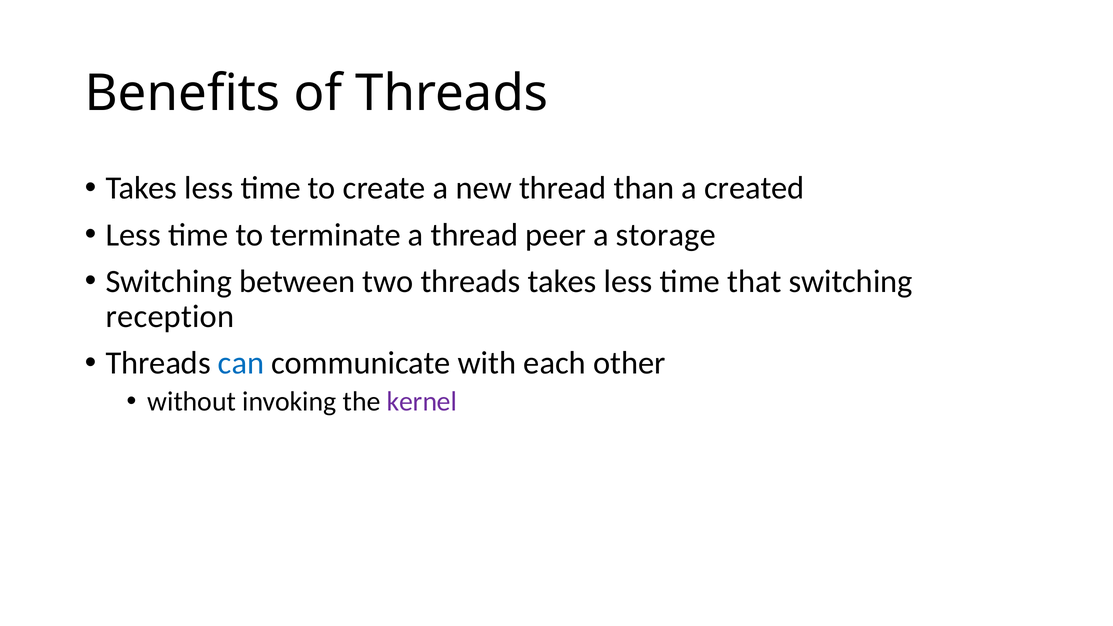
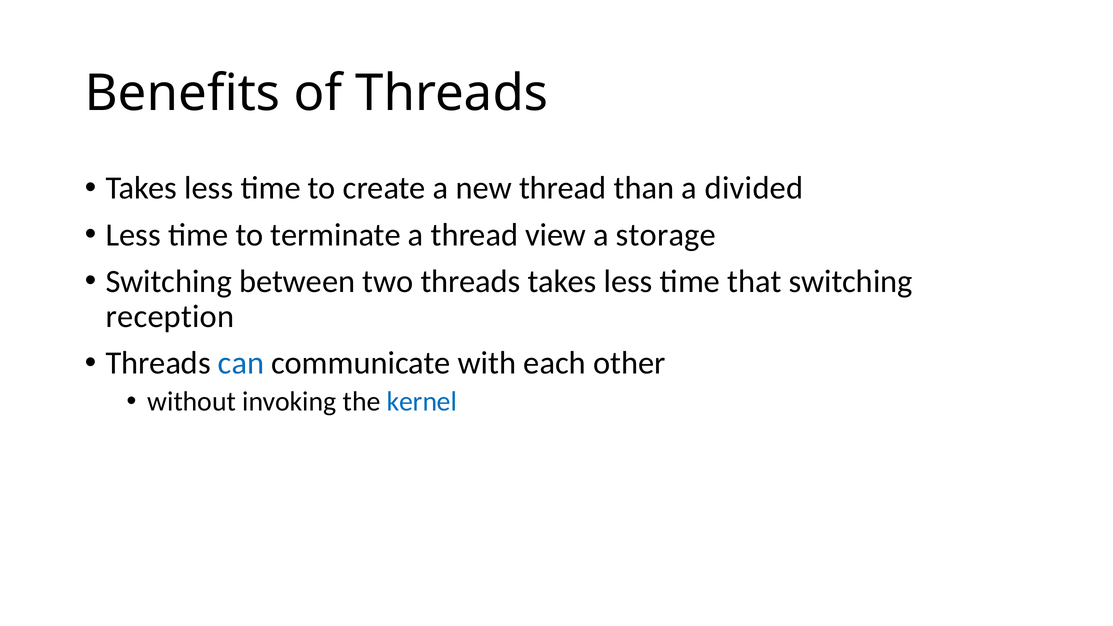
created: created -> divided (754, 188)
peer: peer -> view (556, 235)
kernel colour: purple -> blue (422, 402)
